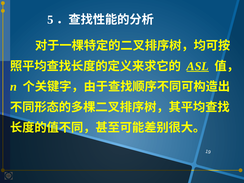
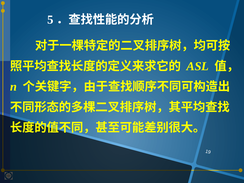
ASL underline: present -> none (198, 66)
